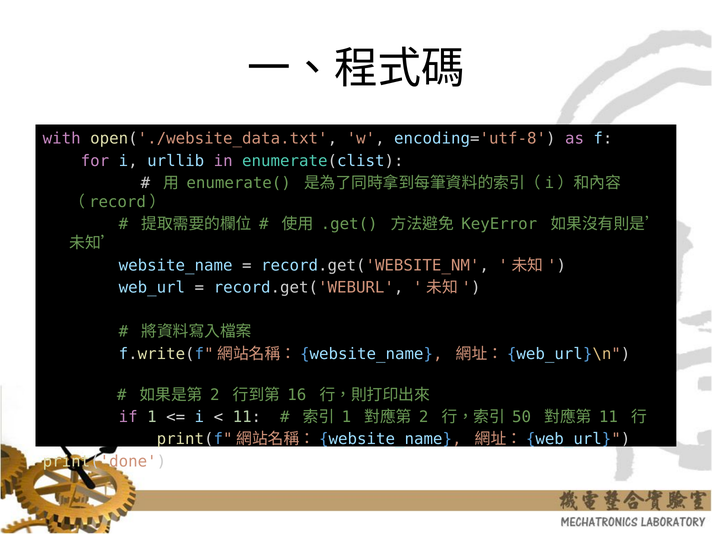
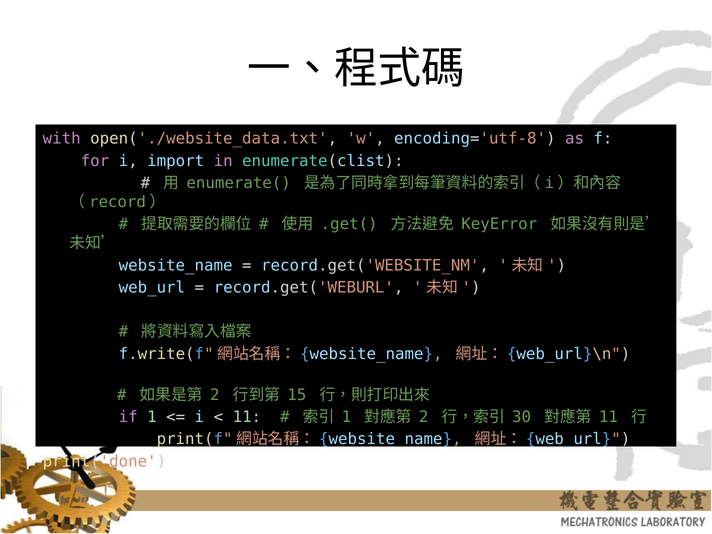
urllib: urllib -> import (176, 161)
16: 16 -> 15 (297, 395)
50: 50 -> 30 (522, 417)
